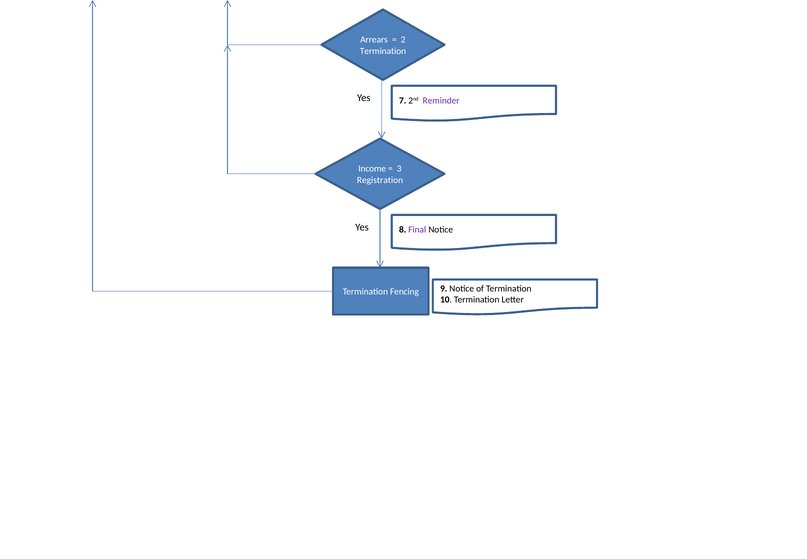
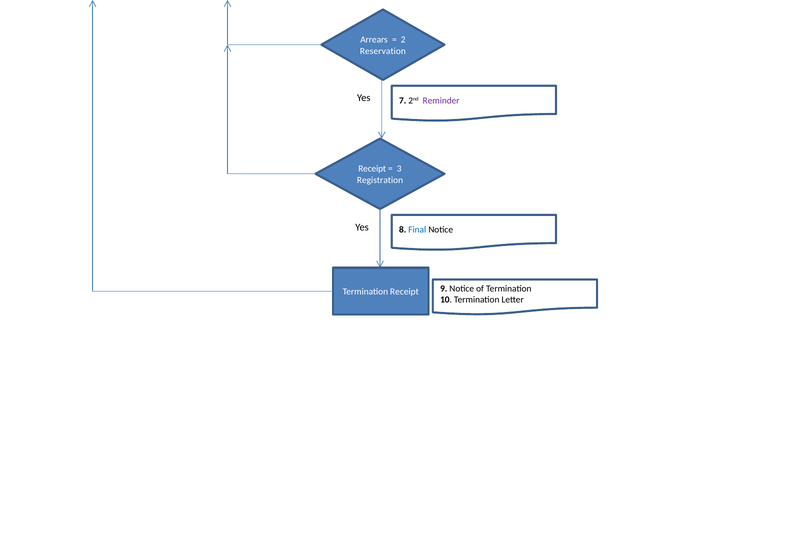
Termination: Termination -> Reservation (383, 51)
Income: Income -> Receipt (372, 169)
Final colour: purple -> blue (417, 230)
Termination Fencing: Fencing -> Receipt (404, 292)
